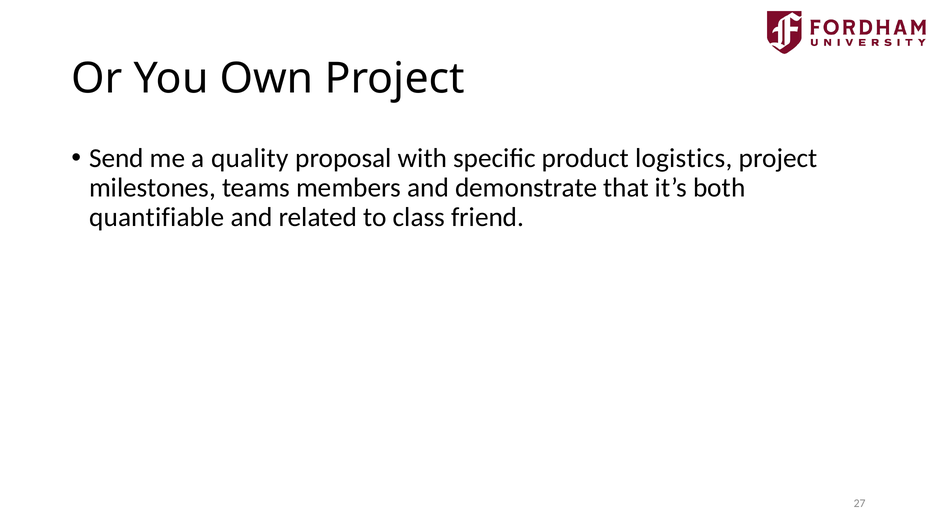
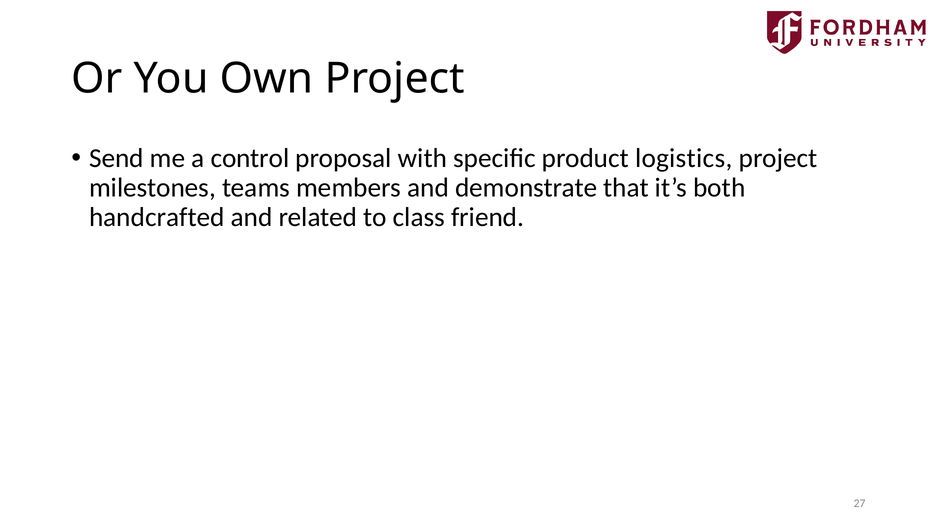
quality: quality -> control (250, 158)
quantifiable: quantifiable -> handcrafted (157, 217)
